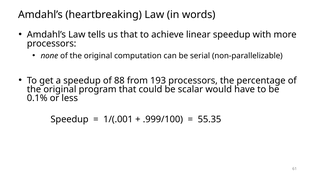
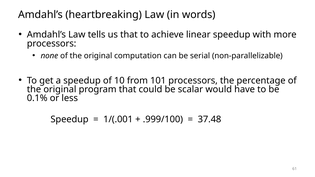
88: 88 -> 10 (119, 81)
193: 193 -> 101 (158, 81)
55.35: 55.35 -> 37.48 (209, 119)
